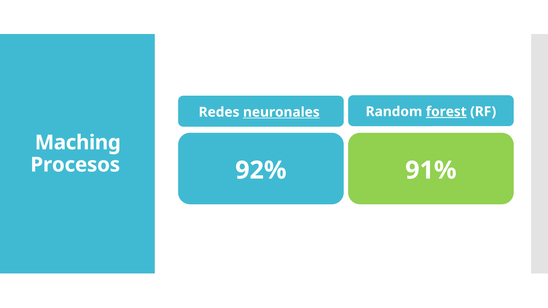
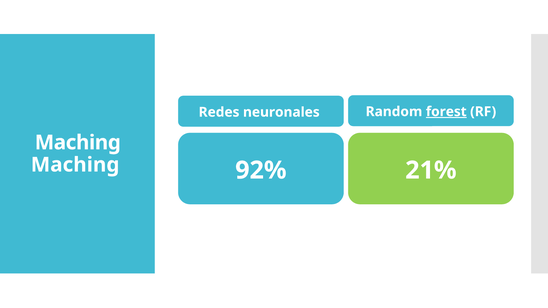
neuronales underline: present -> none (281, 112)
Procesos: Procesos -> Maching (75, 165)
91%: 91% -> 21% (431, 170)
